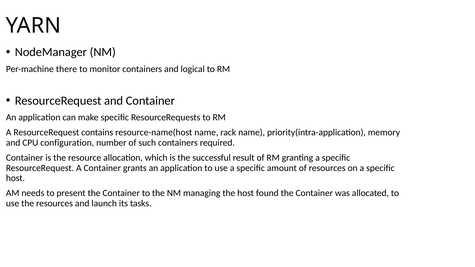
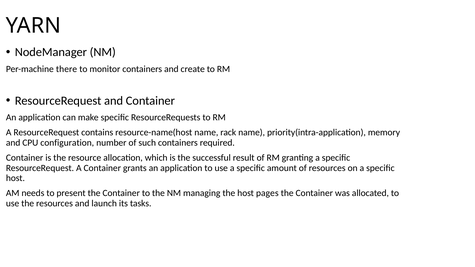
logical: logical -> create (193, 69)
found: found -> pages (267, 193)
